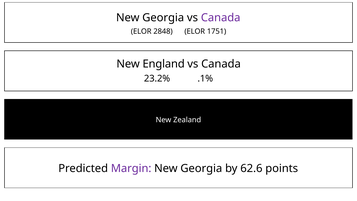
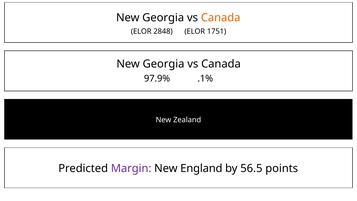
Canada colour: purple -> orange (221, 18)
England: England -> Georgia (164, 64)
23.2%: 23.2% -> 97.9% (157, 78)
Georgia: Georgia -> England (201, 168)
62.6: 62.6 -> 56.5 (251, 168)
